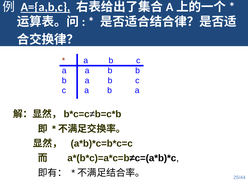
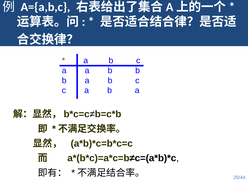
A={a,b,c underline: present -> none (45, 7)
